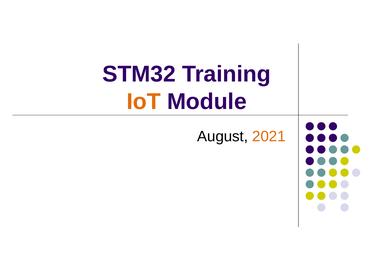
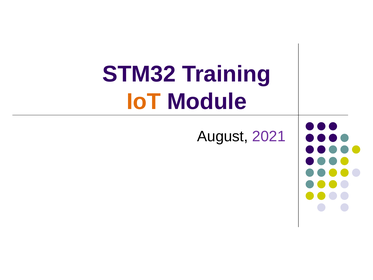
2021 colour: orange -> purple (269, 136)
